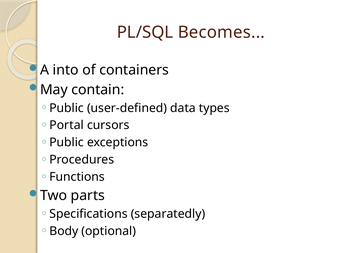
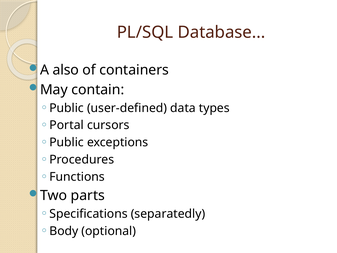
Becomes: Becomes -> Database (222, 32)
into: into -> also (66, 70)
